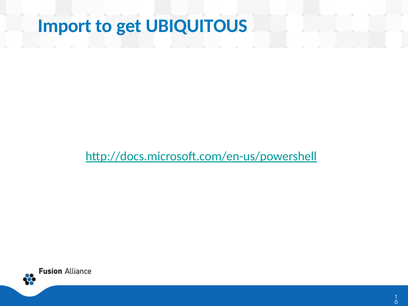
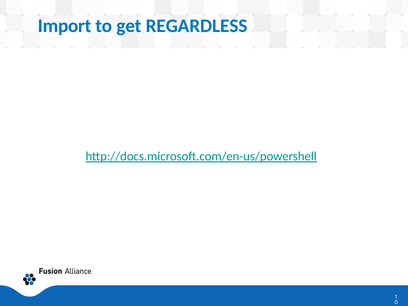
UBIQUITOUS: UBIQUITOUS -> REGARDLESS (197, 26)
